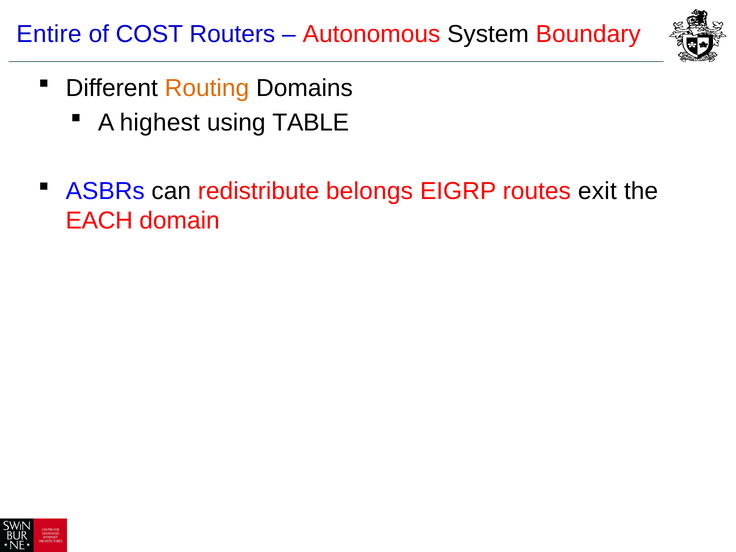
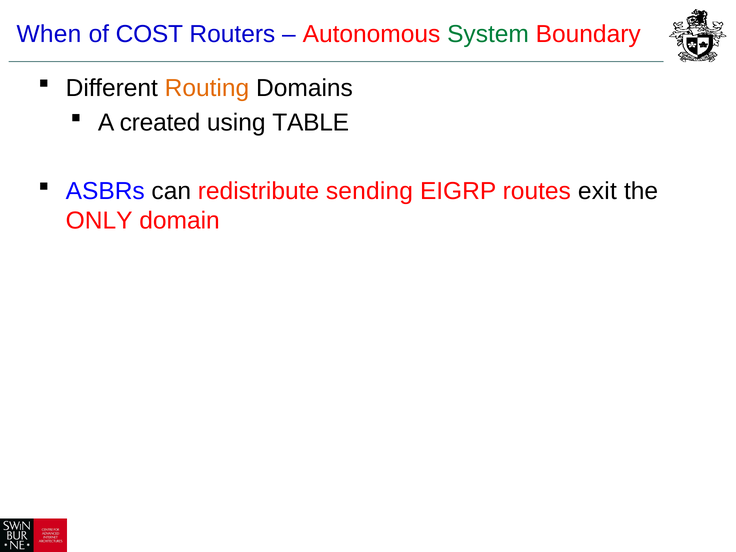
Entire: Entire -> When (49, 34)
System colour: black -> green (488, 34)
highest: highest -> created (160, 123)
belongs: belongs -> sending (369, 191)
EACH: EACH -> ONLY (99, 221)
